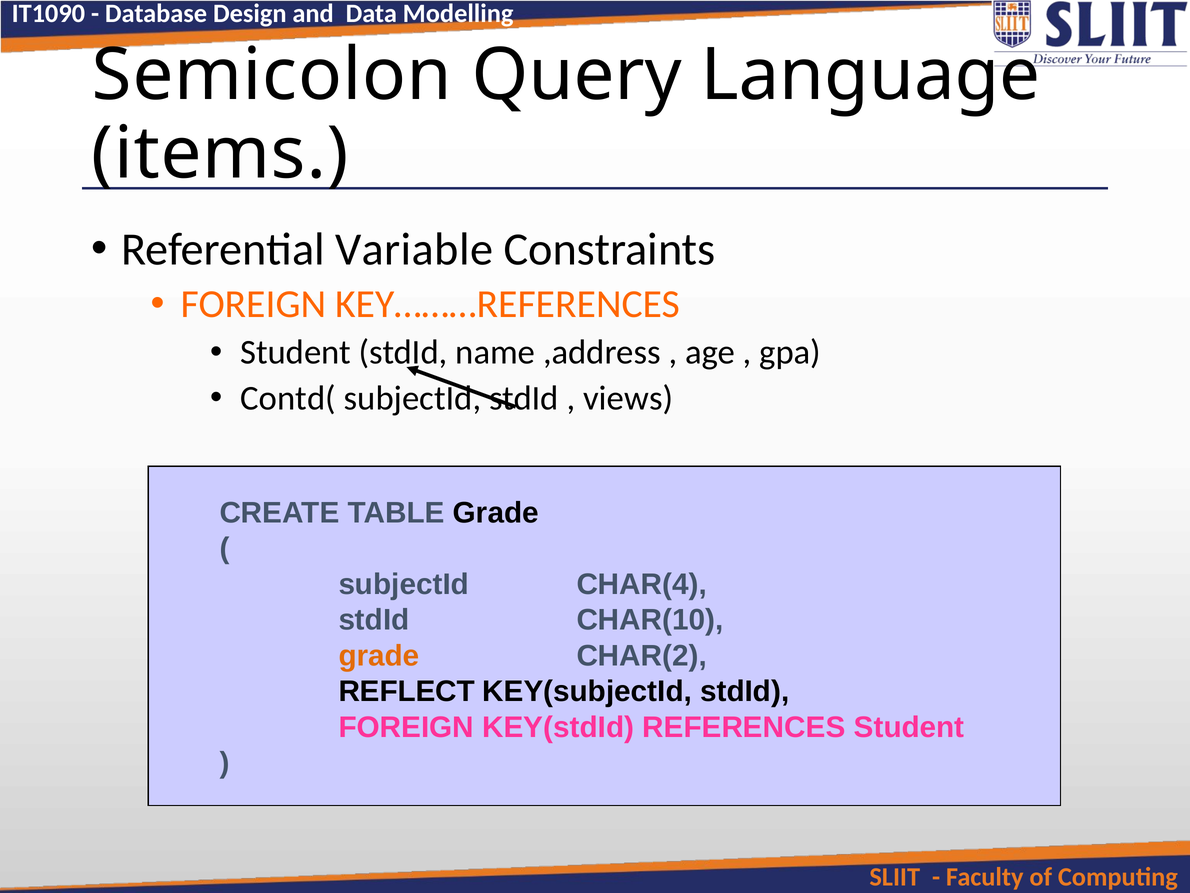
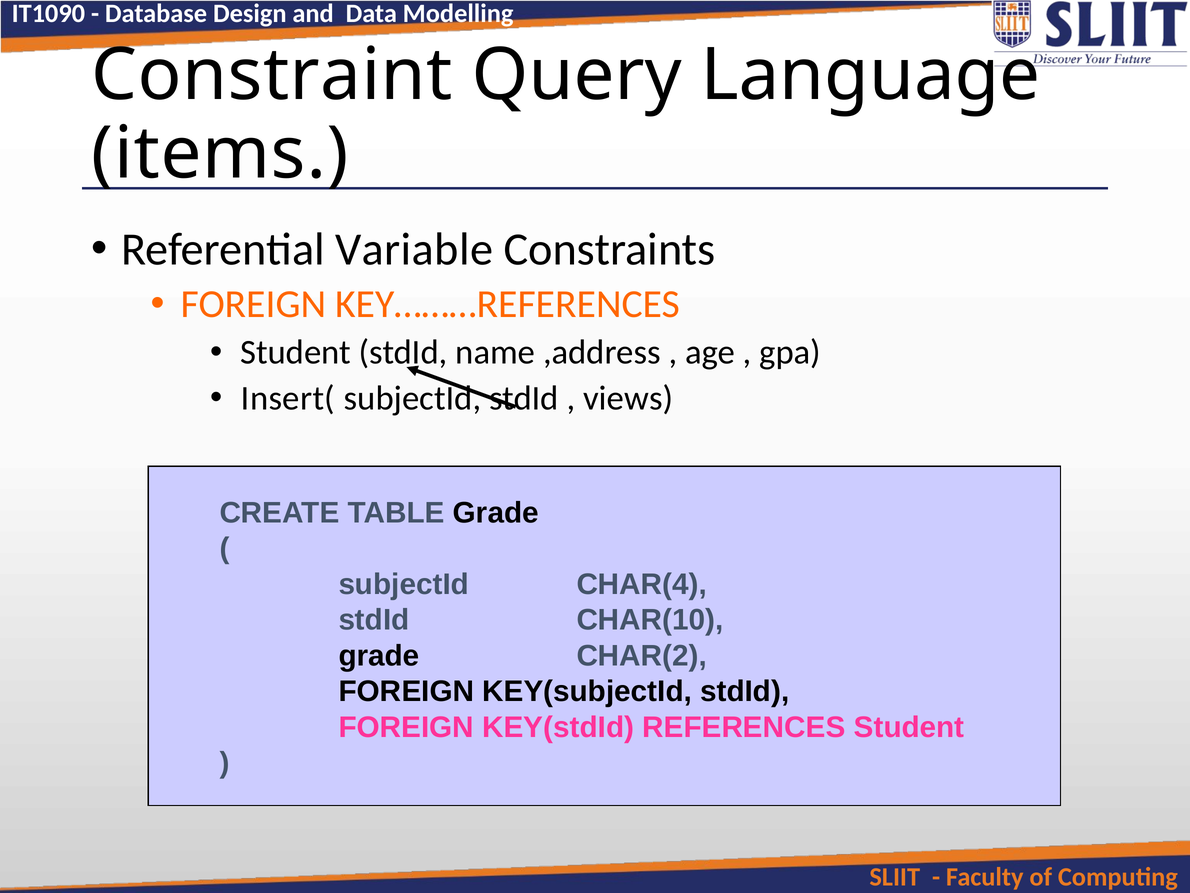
Semicolon: Semicolon -> Constraint (272, 75)
Contd(: Contd( -> Insert( (288, 398)
grade colour: orange -> black (379, 655)
REFLECT: REFLECT -> FOREIGN (407, 691)
